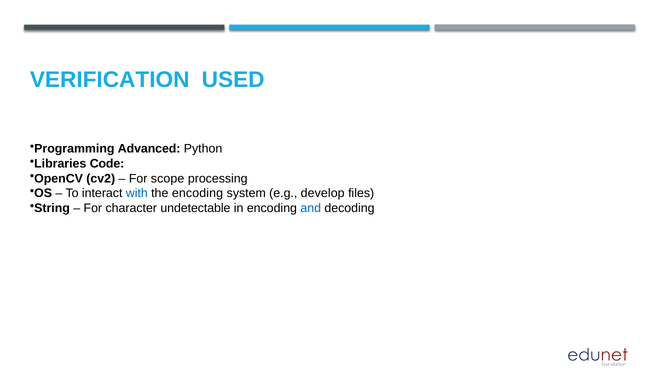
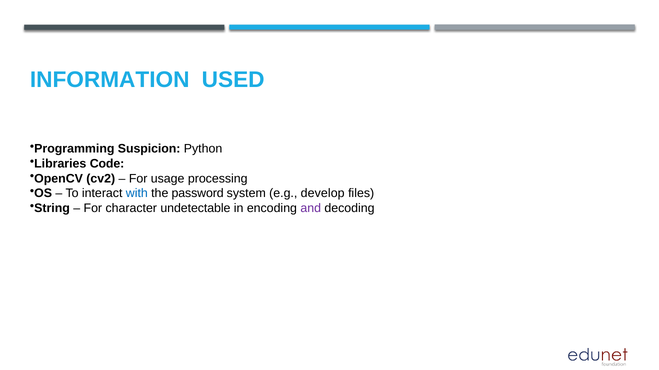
VERIFICATION: VERIFICATION -> INFORMATION (110, 80)
Advanced: Advanced -> Suspicion (149, 149)
scope: scope -> usage (168, 179)
the encoding: encoding -> password (198, 194)
and colour: blue -> purple (311, 208)
